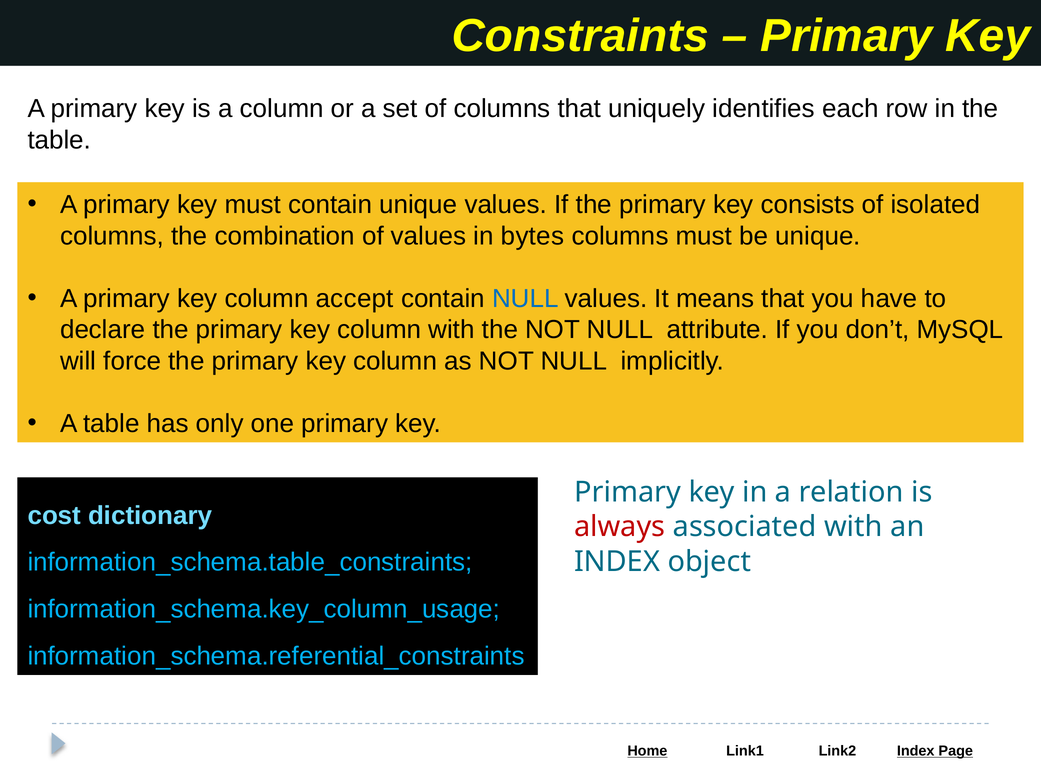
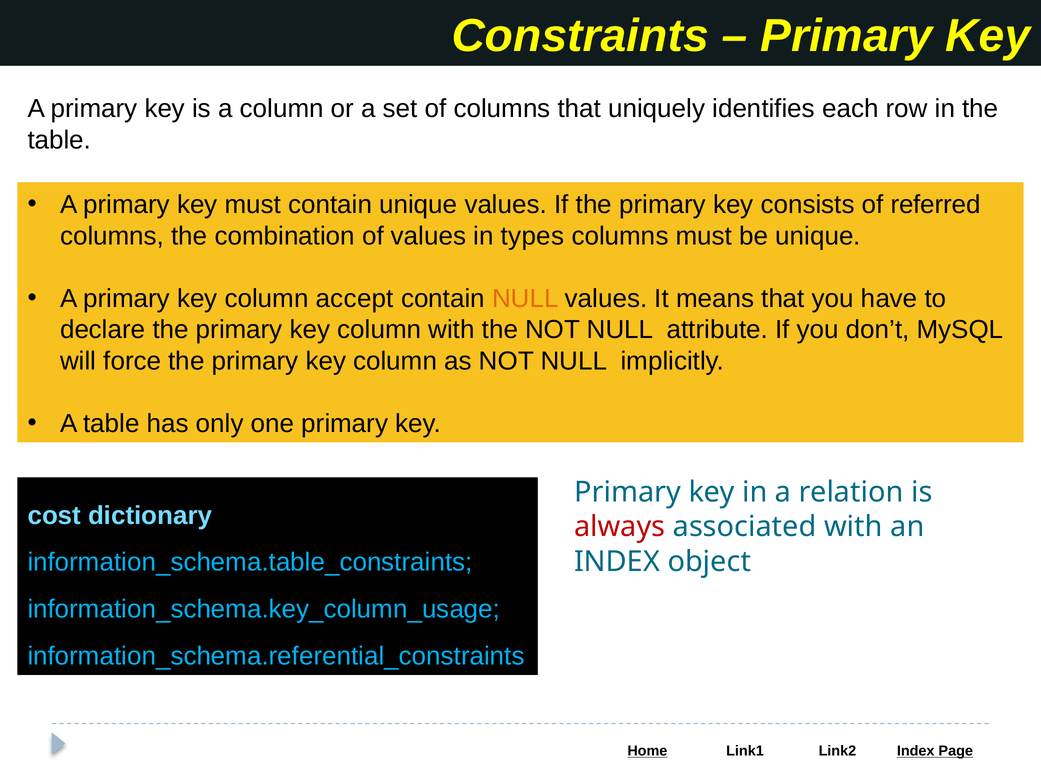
isolated: isolated -> referred (936, 205)
bytes: bytes -> types (532, 236)
NULL colour: blue -> orange (525, 298)
